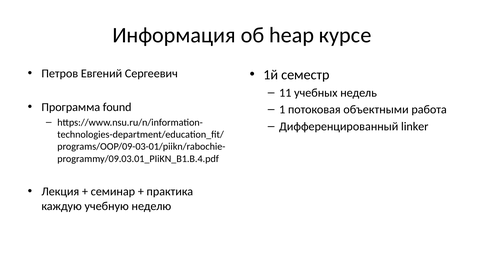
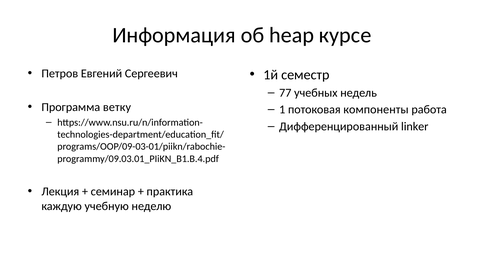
11: 11 -> 77 (285, 93)
found: found -> ветку (117, 107)
объектными: объектными -> компоненты (376, 110)
